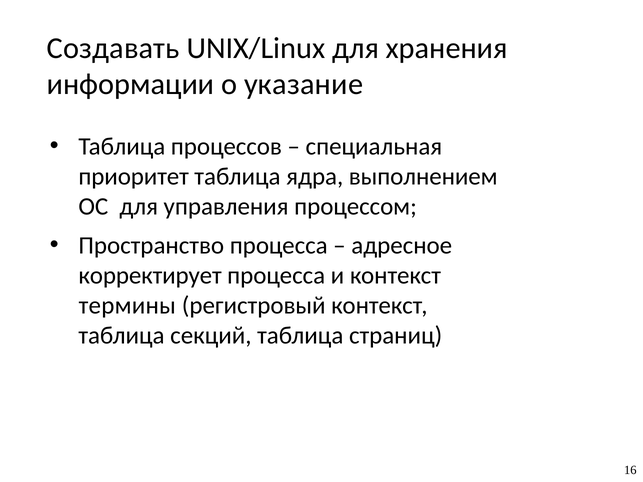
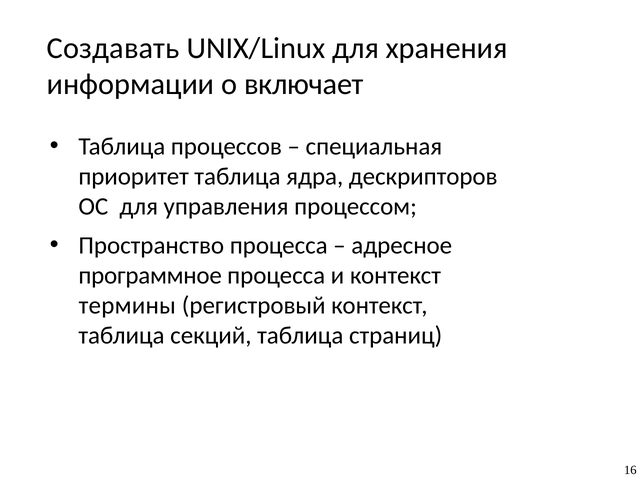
указание: указание -> включает (304, 85)
выполнением: выполнением -> дескрипторов (423, 176)
корректирует: корректирует -> программное (150, 275)
